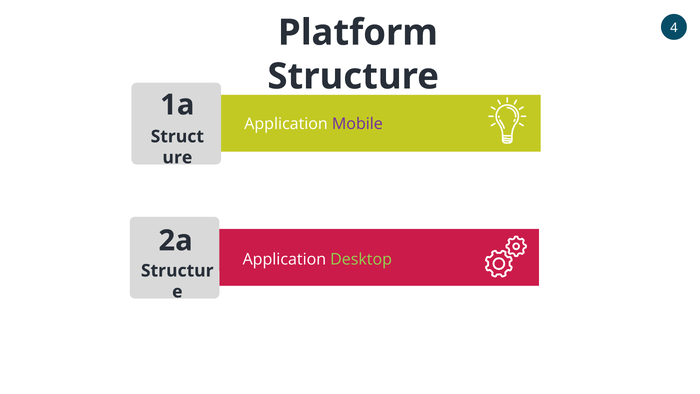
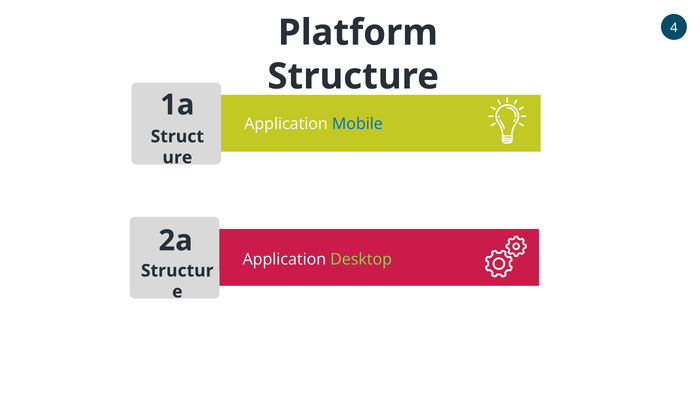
Mobile colour: purple -> blue (357, 124)
